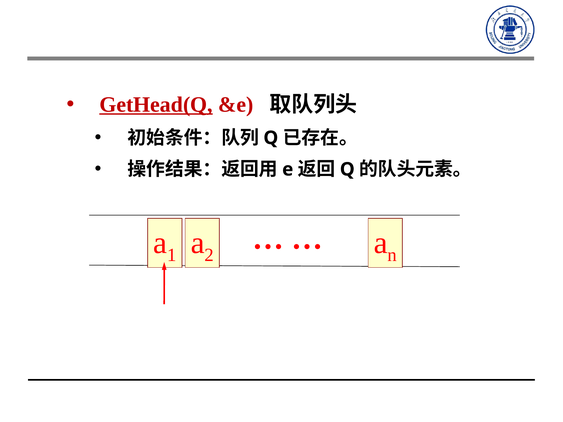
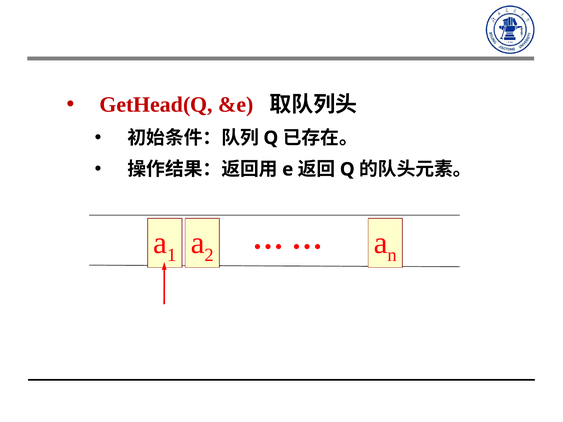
GetHead(Q underline: present -> none (156, 105)
